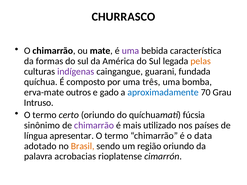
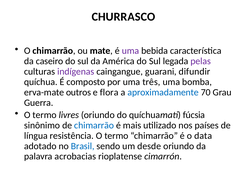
formas: formas -> caseiro (50, 61)
pelas colour: orange -> purple (201, 61)
fundada: fundada -> difundir (195, 72)
gado: gado -> flora (109, 92)
Intruso: Intruso -> Guerra (39, 103)
certo: certo -> livres (69, 115)
chimarrão colour: purple -> blue (94, 126)
apresentar: apresentar -> resistência (72, 136)
Brasil colour: orange -> blue (83, 146)
região: região -> desde (149, 146)
